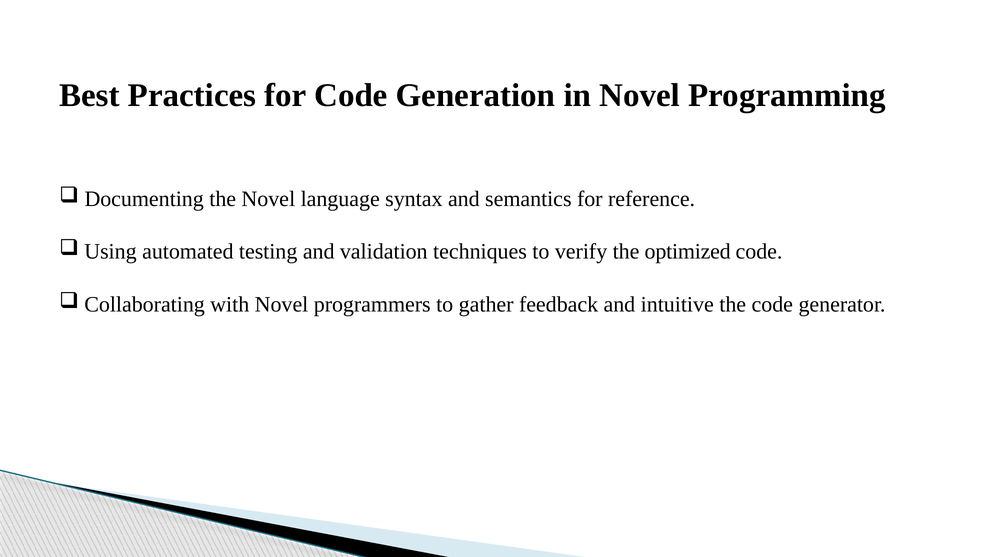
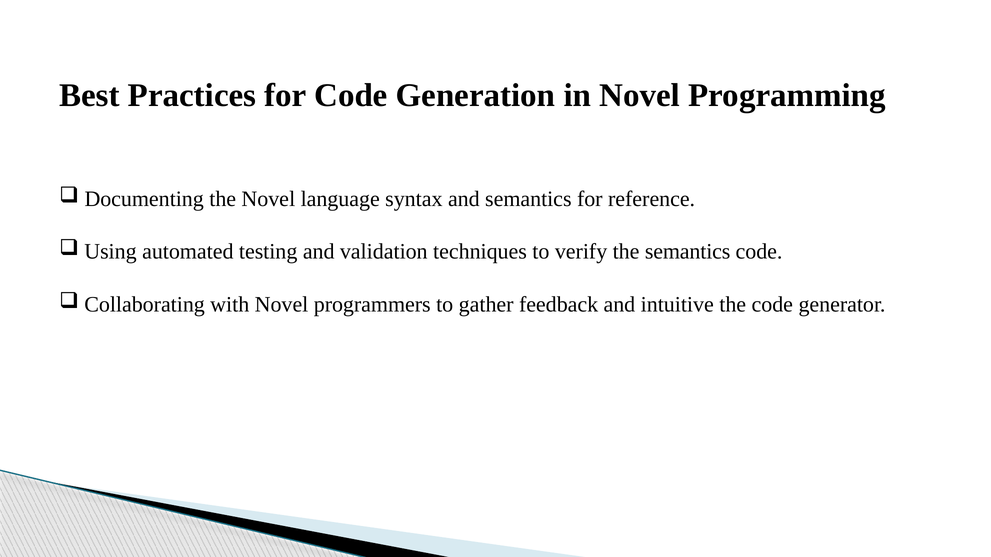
the optimized: optimized -> semantics (688, 252)
